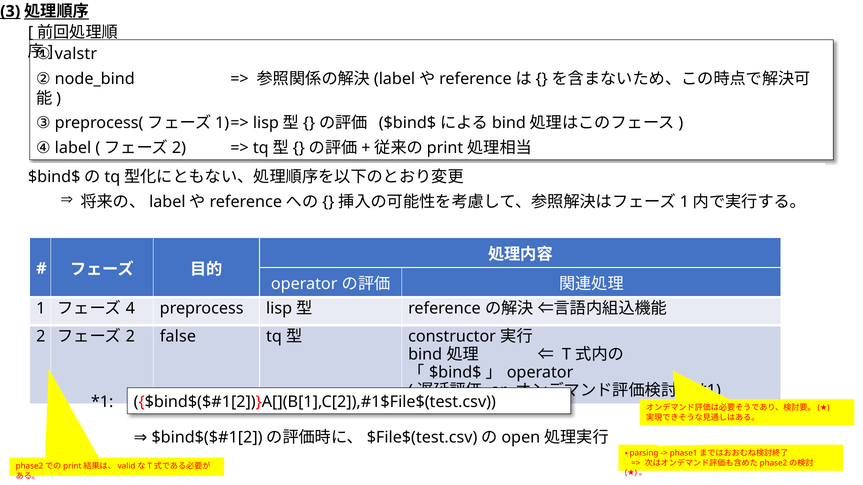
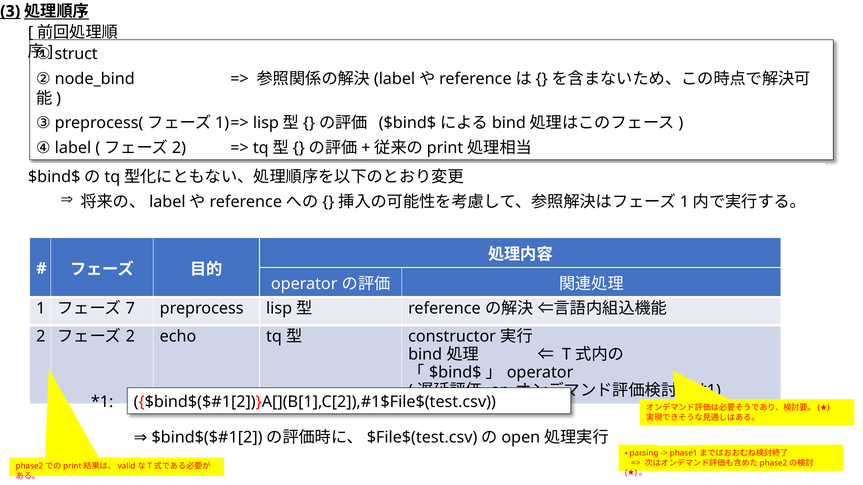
valstr: valstr -> struct (76, 54)
4: 4 -> 7 (130, 309)
false: false -> echo (178, 337)
